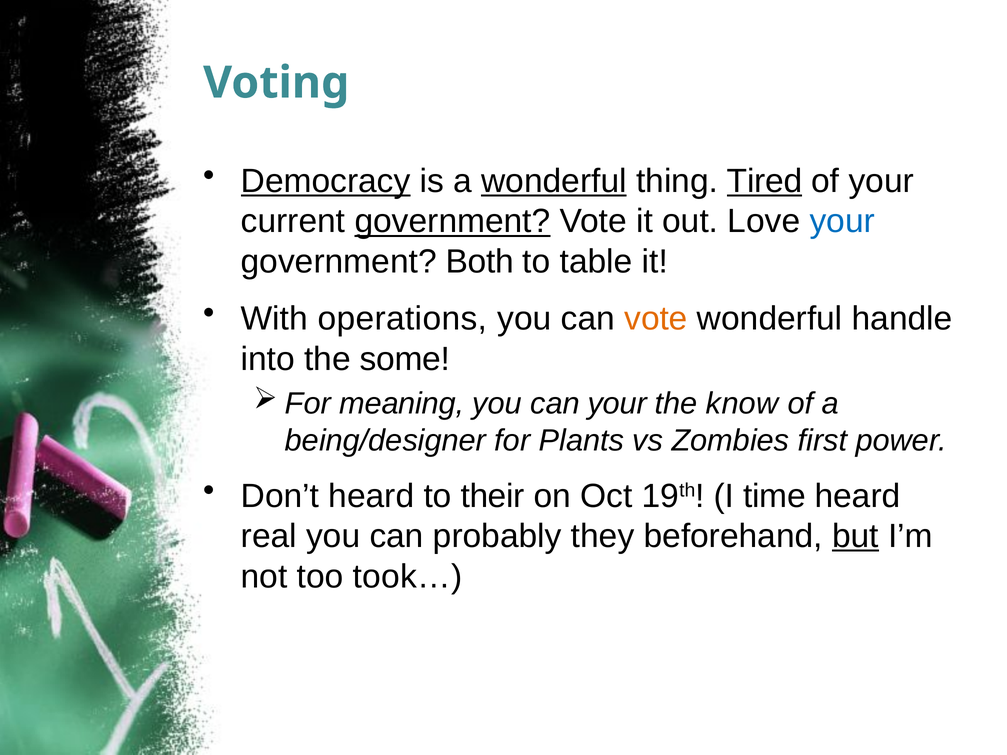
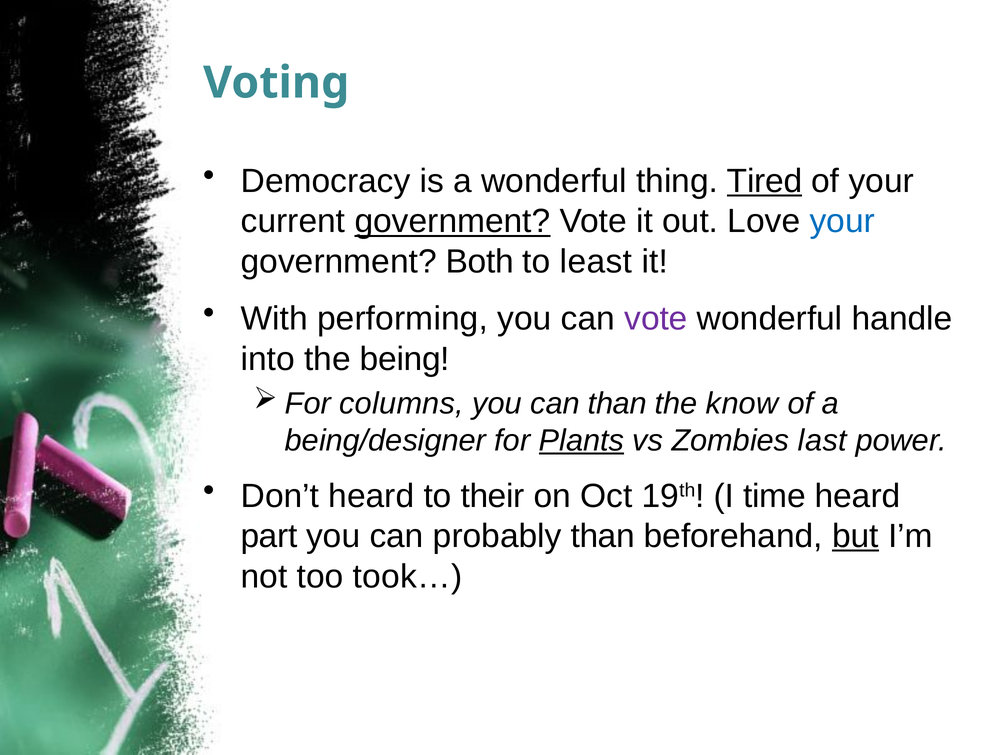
Democracy underline: present -> none (326, 181)
wonderful underline: present -> none (554, 181)
table: table -> least (596, 262)
operations: operations -> performing (403, 319)
vote colour: orange -> purple (656, 319)
some: some -> being (405, 359)
meaning: meaning -> columns (402, 404)
can your: your -> than (617, 404)
Plants underline: none -> present (581, 441)
first: first -> last (822, 441)
real: real -> part (269, 536)
probably they: they -> than (603, 536)
